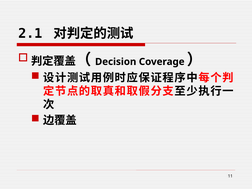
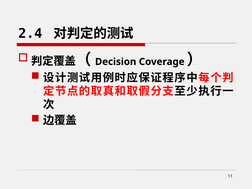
2.1: 2.1 -> 2.4 (30, 34)
